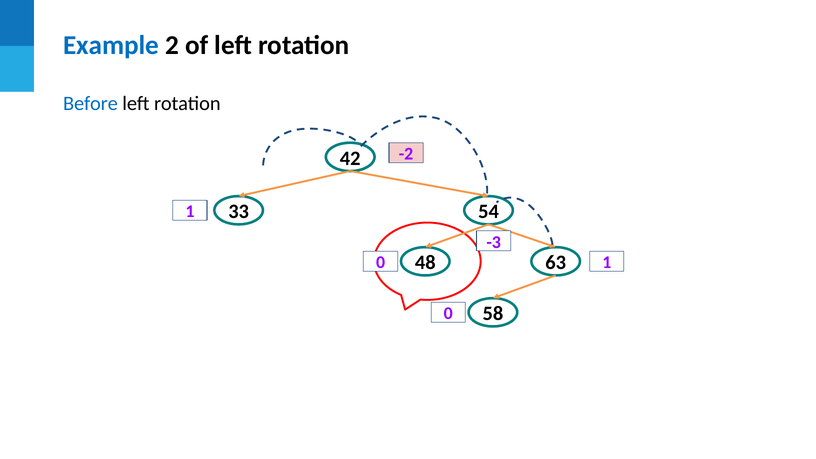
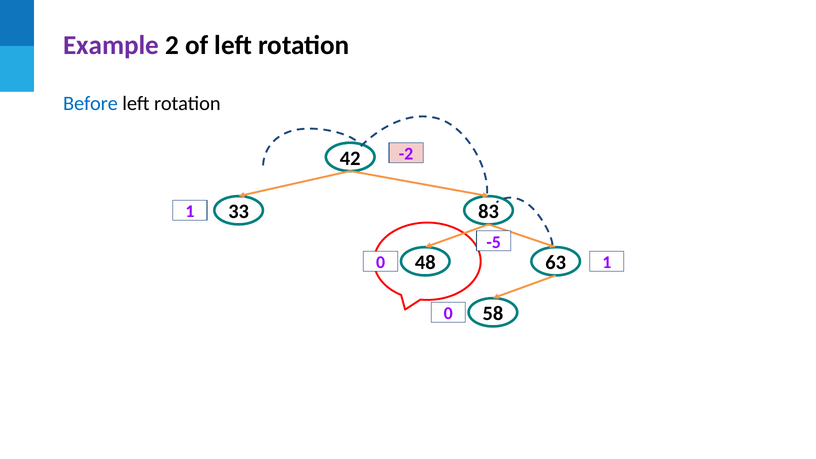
Example colour: blue -> purple (111, 45)
54: 54 -> 83 (489, 212)
-3: -3 -> -5 (494, 242)
